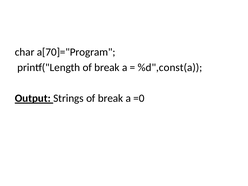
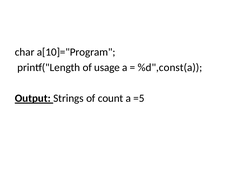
a[70]="Program: a[70]="Program -> a[10]="Program (76, 52)
printf("Length of break: break -> usage (107, 67)
break: break -> count (111, 98)
=0: =0 -> =5 (139, 98)
